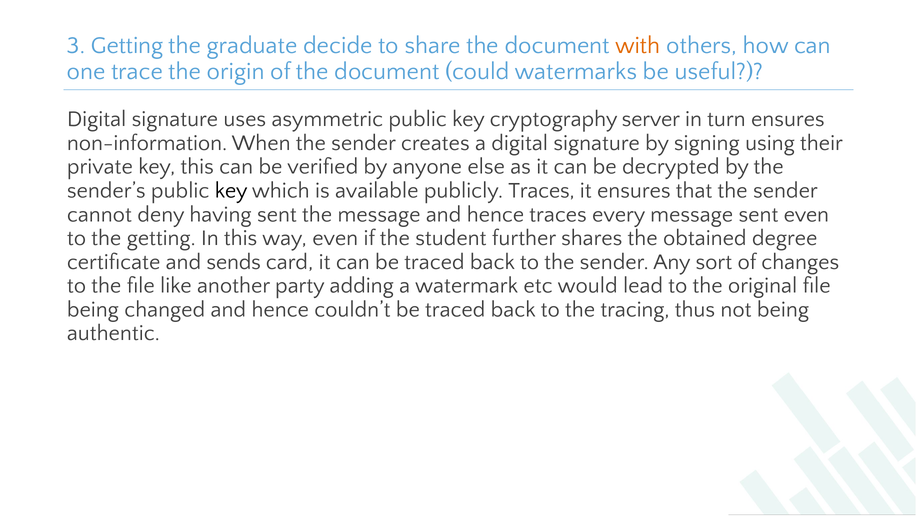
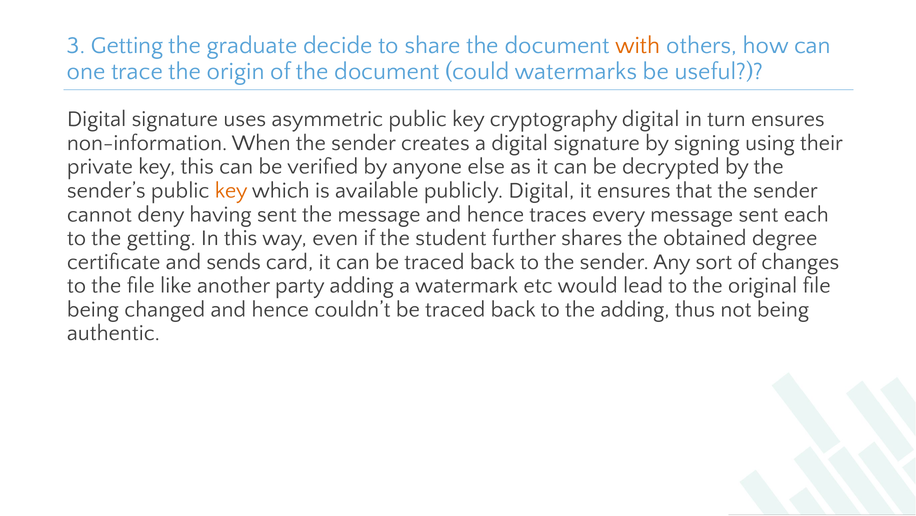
cryptography server: server -> digital (651, 119)
key colour: black -> orange (231, 190)
publicly Traces: Traces -> Digital (541, 190)
sent even: even -> each (806, 214)
the tracing: tracing -> adding (635, 309)
